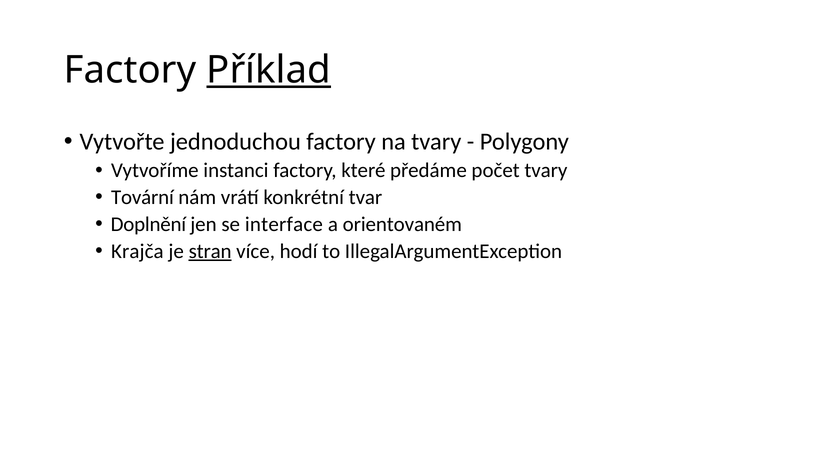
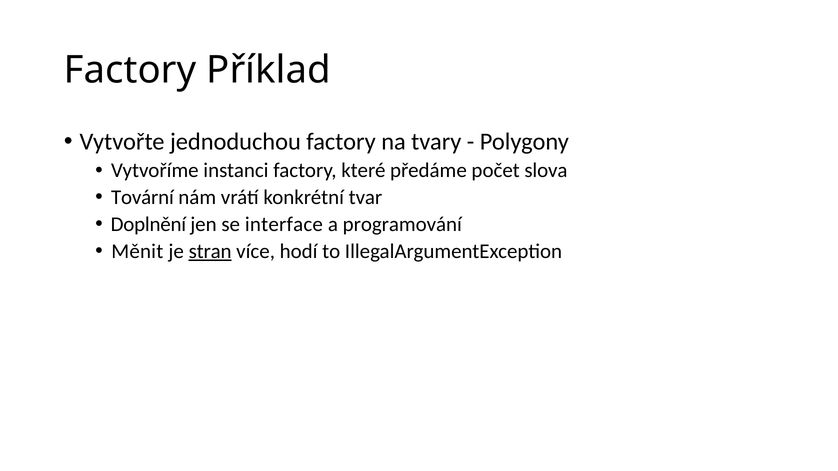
Příklad underline: present -> none (269, 70)
počet tvary: tvary -> slova (546, 171)
orientovaném: orientovaném -> programování (402, 225)
Krajča: Krajča -> Měnit (137, 251)
